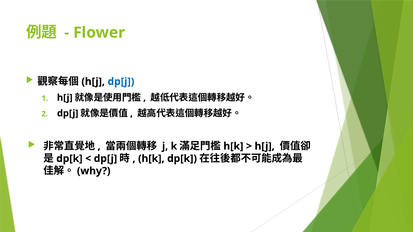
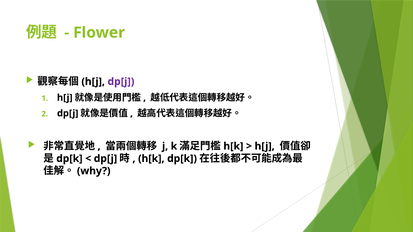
dp[j colour: blue -> purple (121, 82)
